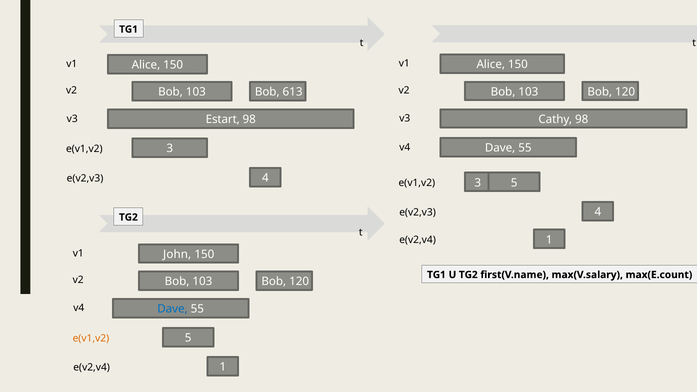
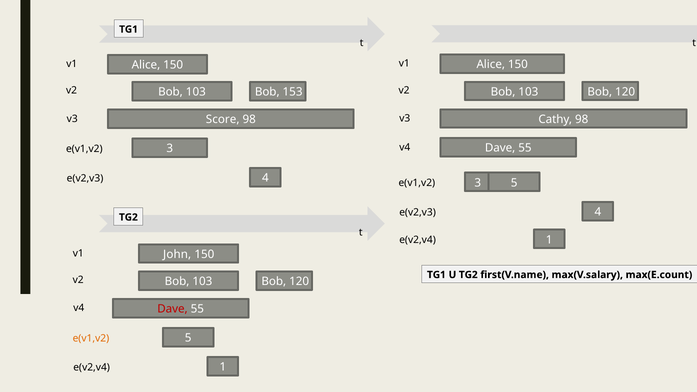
613: 613 -> 153 (293, 92)
Estart: Estart -> Score (223, 120)
Dave colour: blue -> red (172, 309)
